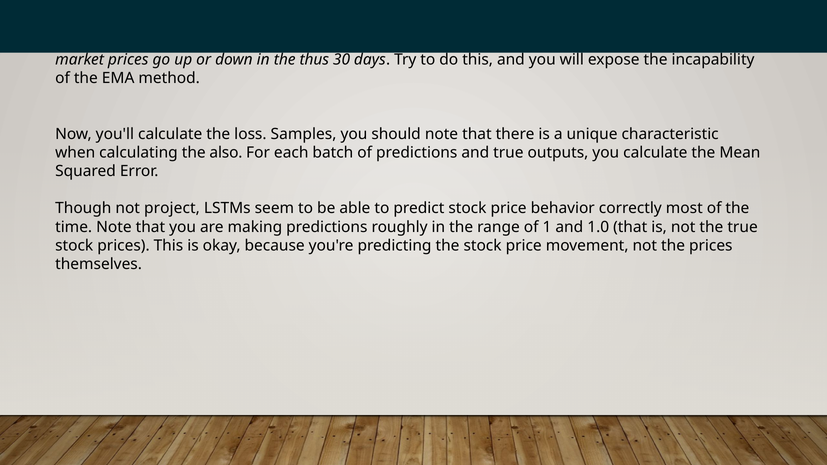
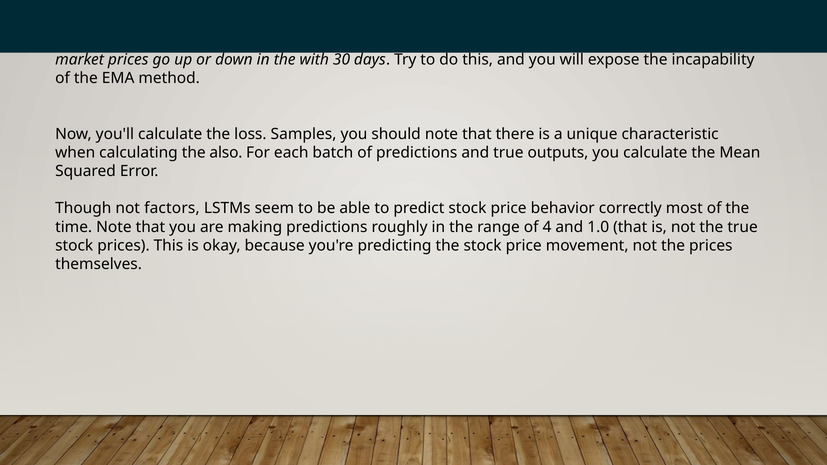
thus: thus -> with (314, 60)
project: project -> factors (172, 208)
1: 1 -> 4 (547, 227)
